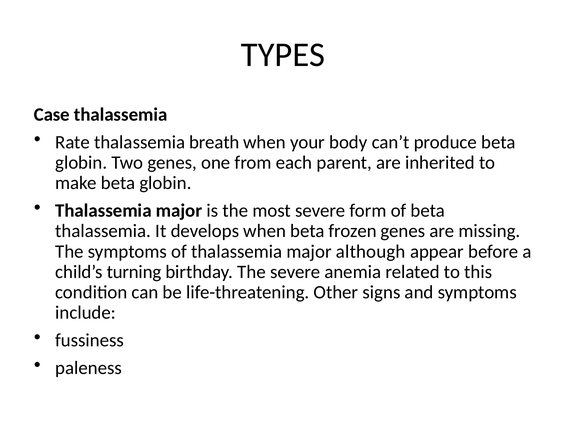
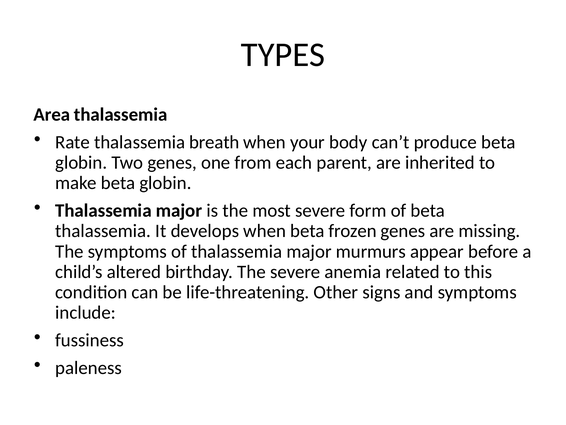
Case: Case -> Area (52, 115)
although: although -> murmurs (371, 251)
turning: turning -> altered (134, 272)
